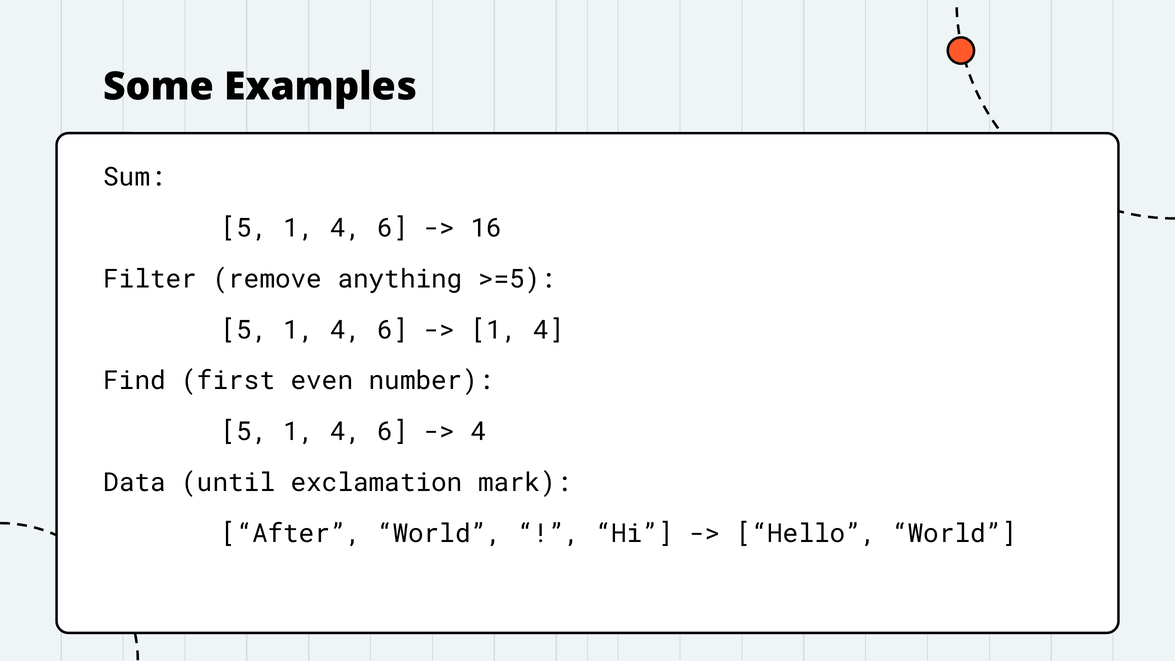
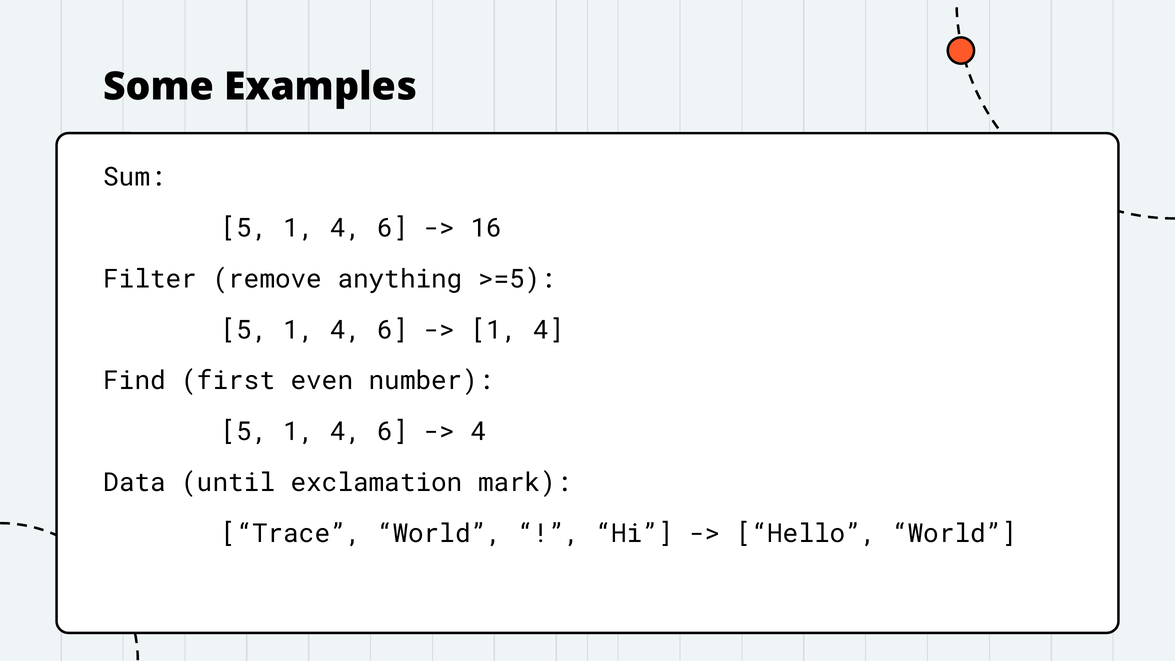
After: After -> Trace (291, 534)
